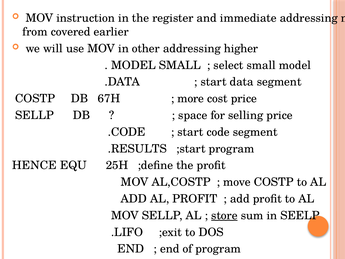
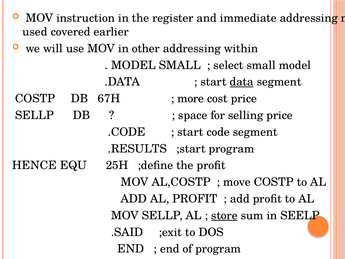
from: from -> used (35, 32)
higher: higher -> within (241, 49)
data underline: none -> present (242, 82)
.LIFO: .LIFO -> .SAID (127, 232)
